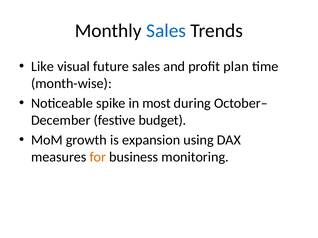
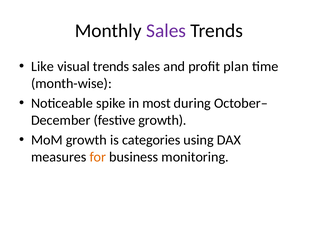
Sales colour: blue -> purple (166, 31)
visual future: future -> trends (111, 67)
festive budget: budget -> growth (162, 120)
expansion: expansion -> categories (151, 140)
